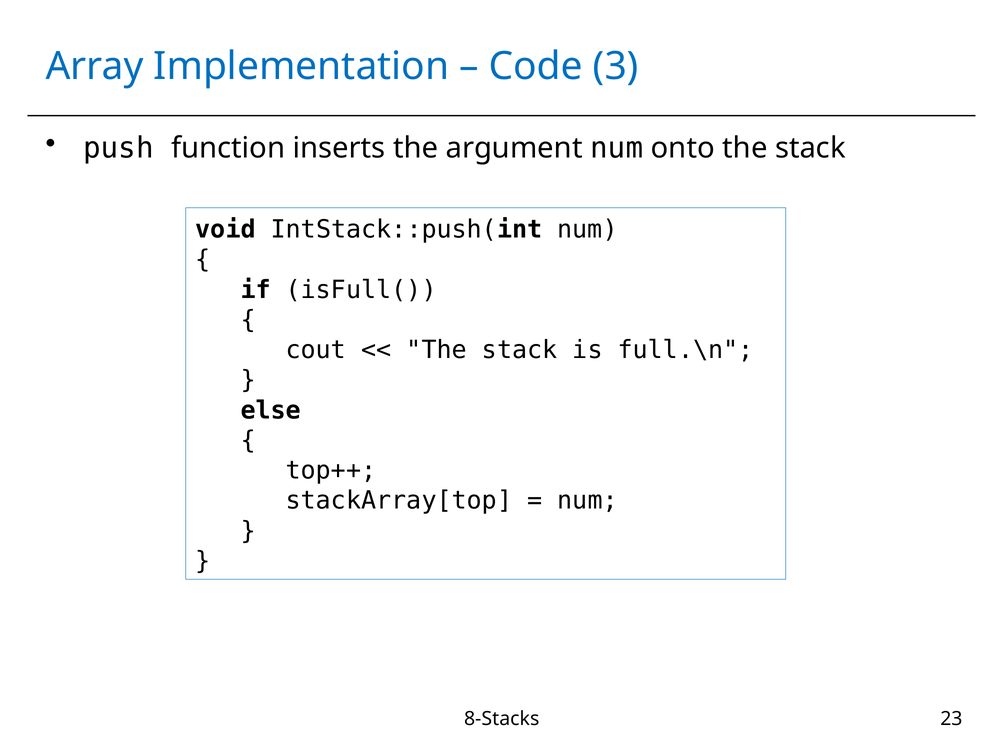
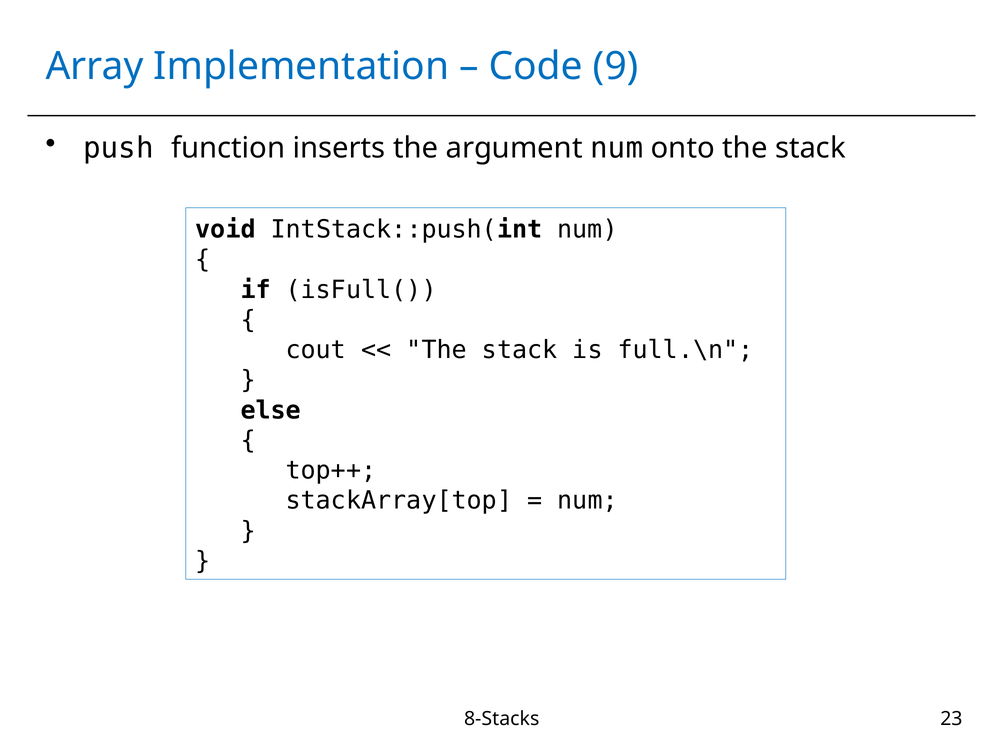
3: 3 -> 9 (616, 66)
